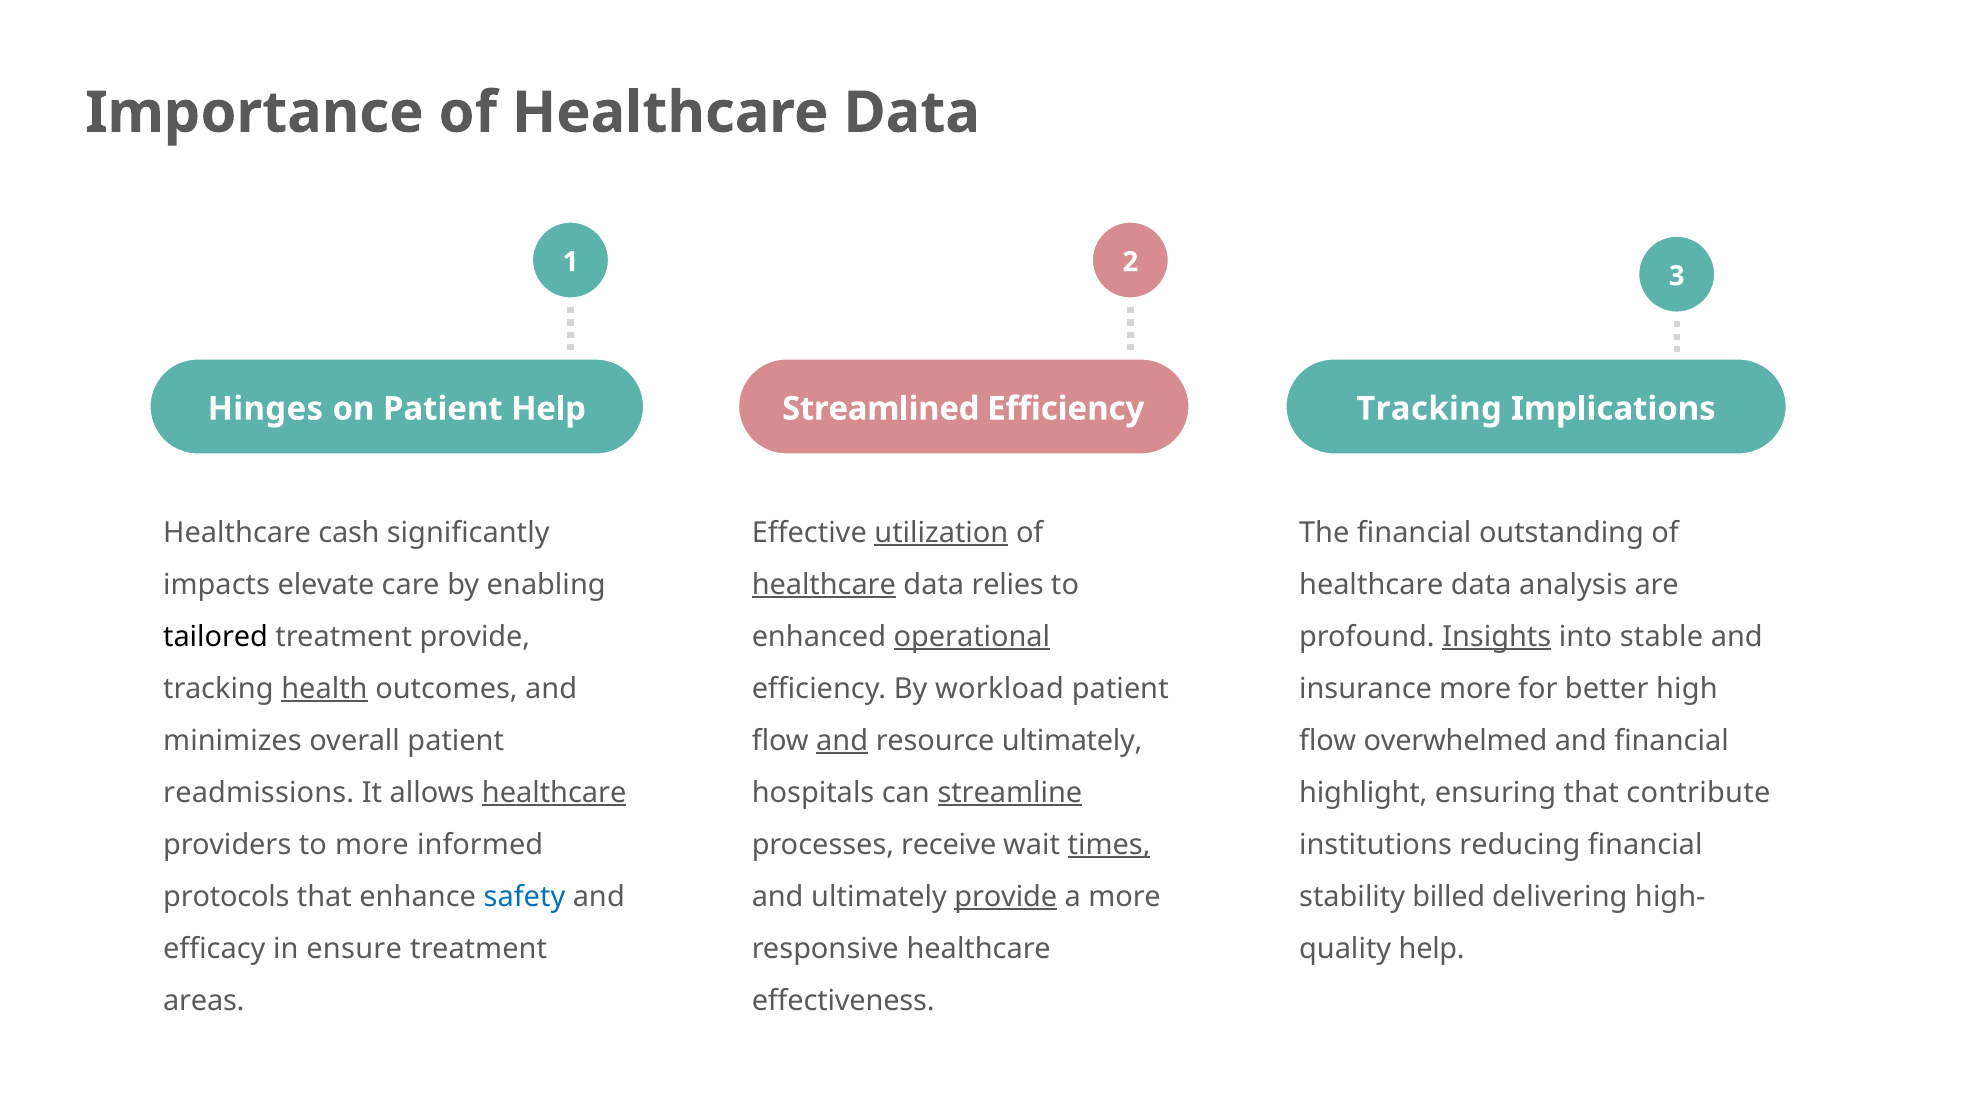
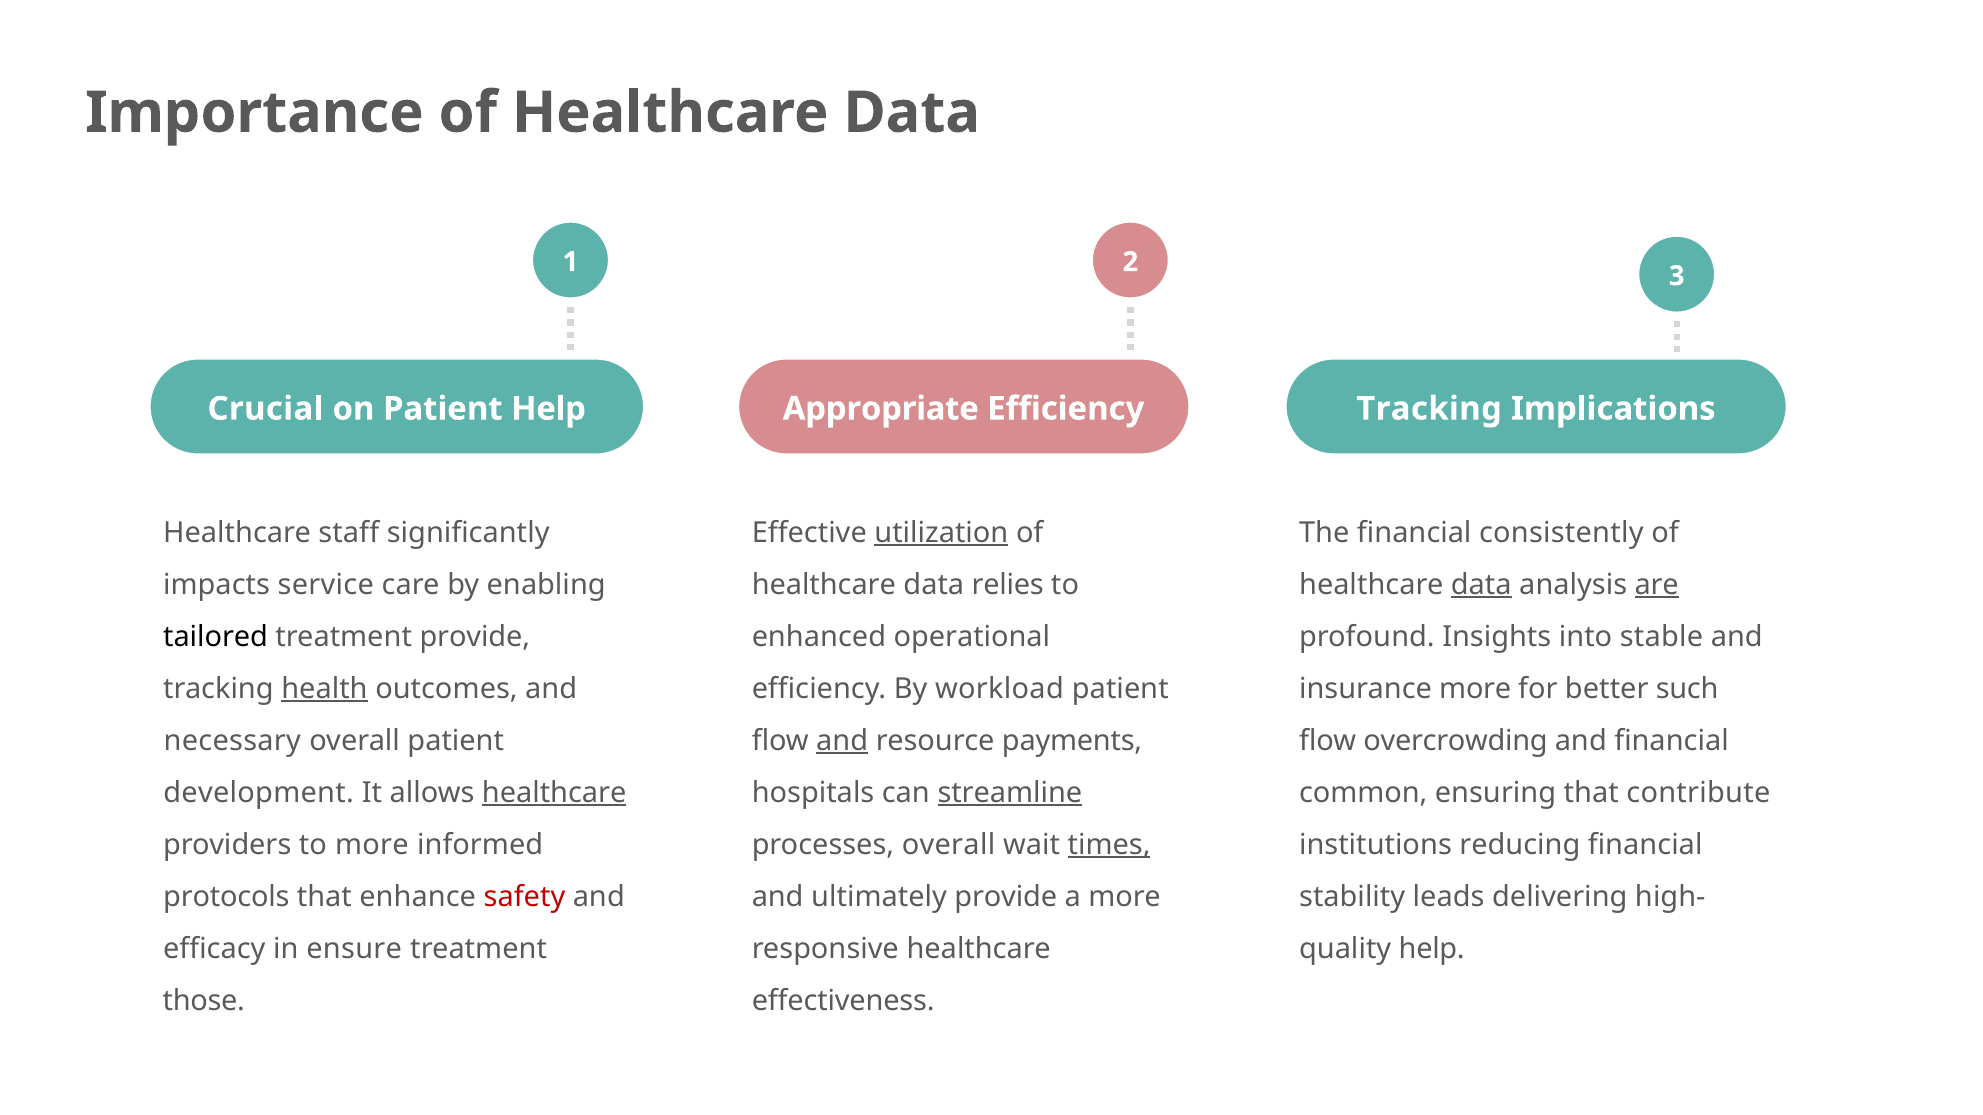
Hinges: Hinges -> Crucial (265, 409)
Streamlined: Streamlined -> Appropriate (881, 409)
cash: cash -> staff (349, 533)
outstanding: outstanding -> consistently (1561, 533)
elevate: elevate -> service (326, 585)
healthcare underline: present -> none (824, 585)
data underline: none -> present (1481, 585)
are underline: none -> present (1657, 585)
operational underline: present -> none (972, 637)
Insights underline: present -> none (1497, 637)
high: high -> such (1687, 689)
minimizes: minimizes -> necessary (232, 741)
resource ultimately: ultimately -> payments (1072, 741)
overwhelmed: overwhelmed -> overcrowding (1456, 741)
readmissions: readmissions -> development (259, 793)
highlight: highlight -> common (1363, 793)
processes receive: receive -> overall (949, 845)
safety colour: blue -> red (524, 897)
provide underline: present -> none (1006, 897)
billed: billed -> leads (1449, 897)
areas: areas -> those (204, 1001)
